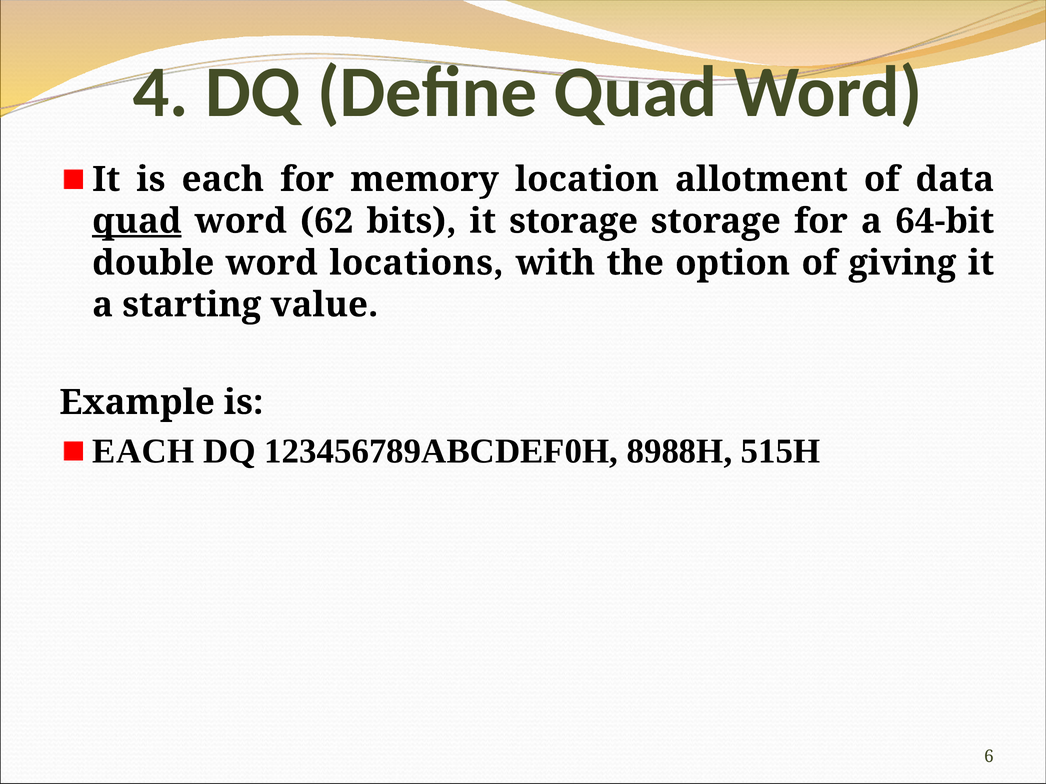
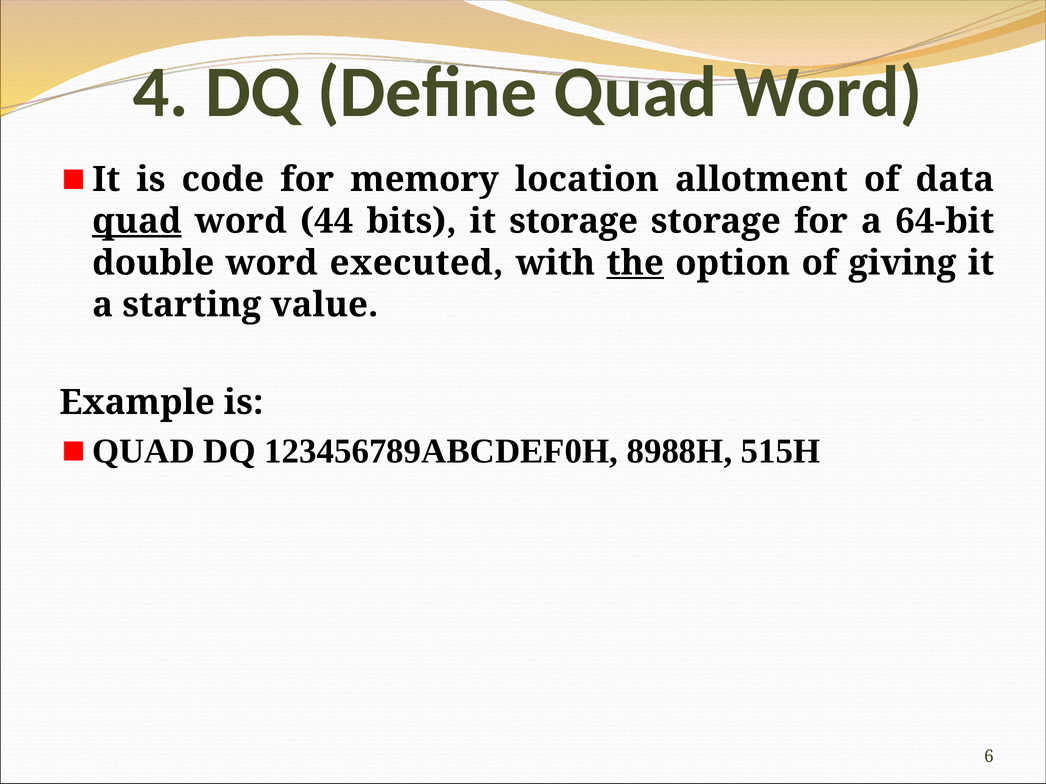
It is each: each -> code (223, 180)
62: 62 -> 44 (327, 221)
locations: locations -> executed (416, 263)
the underline: none -> present (635, 263)
EACH: EACH -> QUAD (143, 451)
